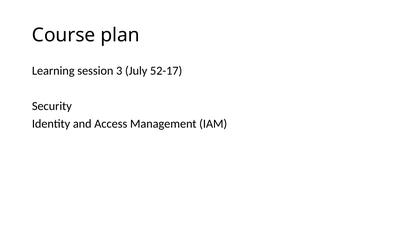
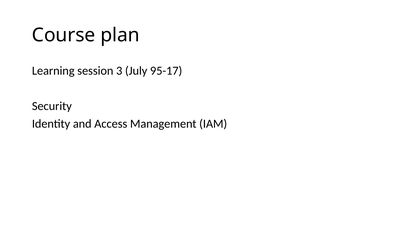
52-17: 52-17 -> 95-17 (166, 71)
